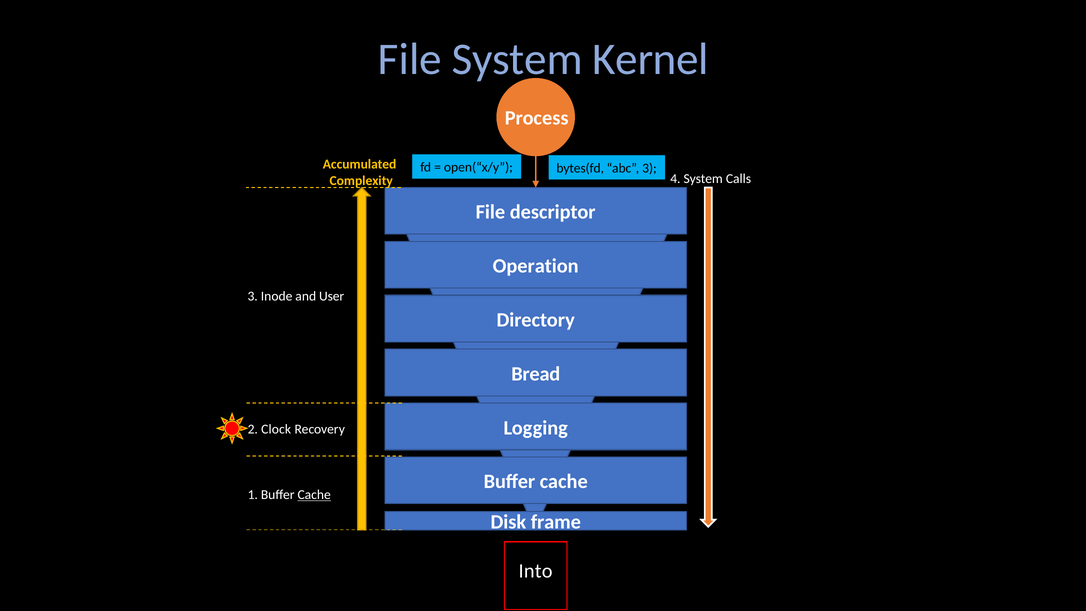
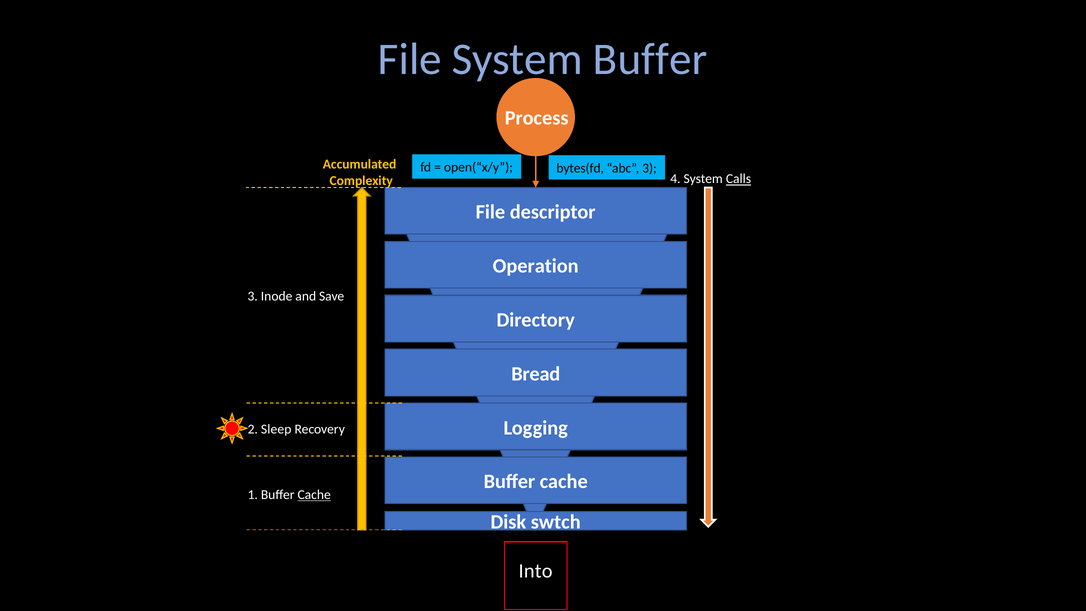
Kernel: Kernel -> Buffer (650, 59)
Calls underline: none -> present (739, 179)
User: User -> Save (332, 296)
Clock: Clock -> Sleep (276, 429)
frame: frame -> swtch (556, 522)
